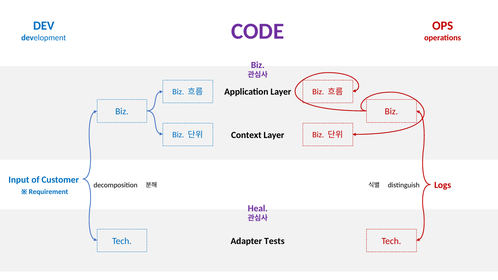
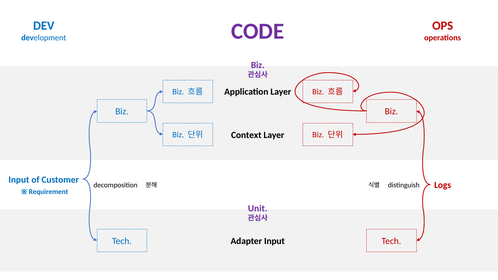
Heal: Heal -> Unit (258, 208)
Adapter Tests: Tests -> Input (274, 241)
